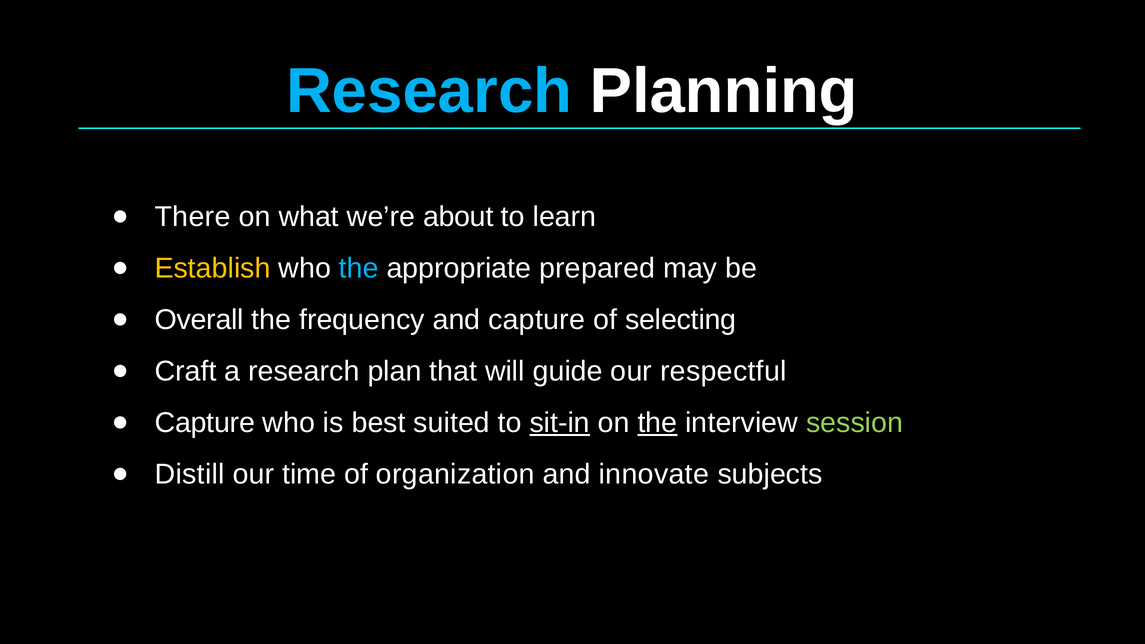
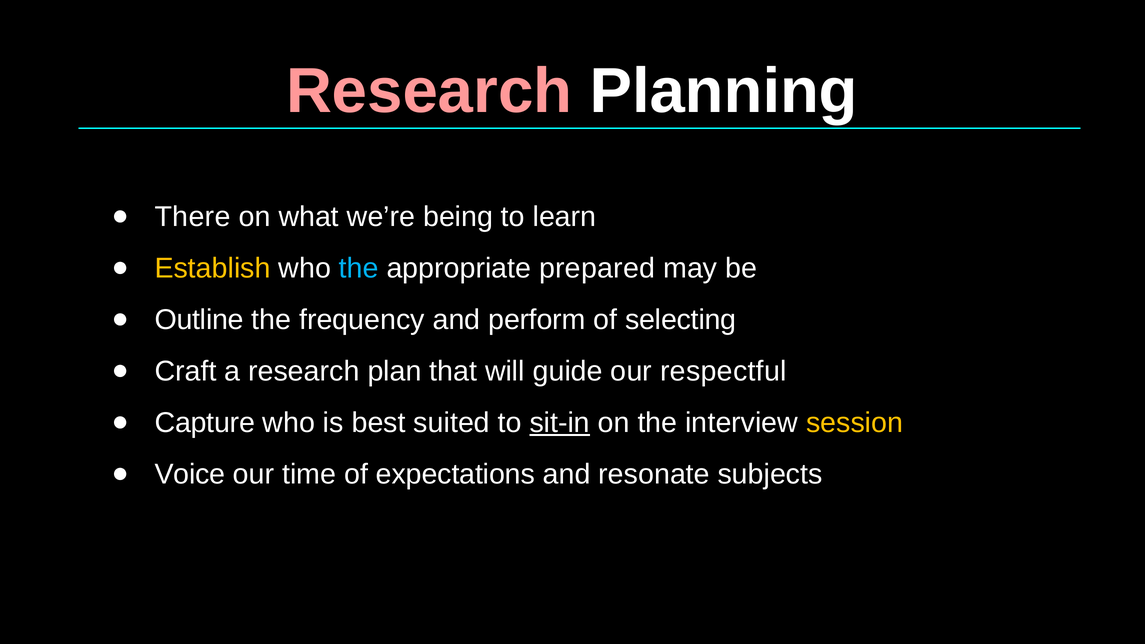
Research colour: light blue -> pink (429, 91)
about: about -> being (458, 217)
Overall: Overall -> Outline (199, 320)
and capture: capture -> perform (537, 320)
the underline: present -> none (657, 423)
session colour: light green -> yellow (855, 423)
Distill: Distill -> Voice (190, 474)
organization: organization -> expectations (455, 474)
innovate: innovate -> resonate (654, 474)
